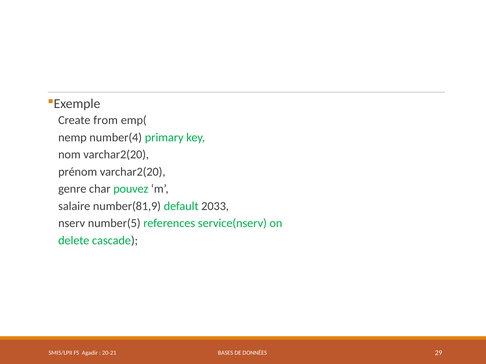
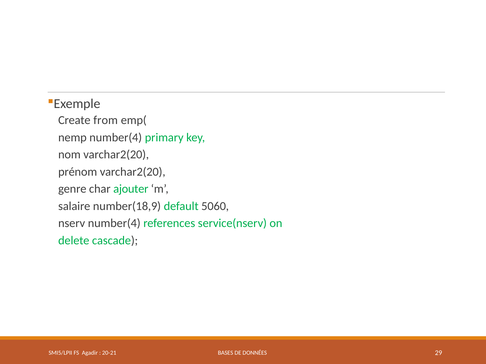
pouvez: pouvez -> ajouter (131, 189)
number(81,9: number(81,9 -> number(18,9 (127, 206)
2033: 2033 -> 5060 (215, 206)
nserv number(5: number(5 -> number(4 (114, 224)
